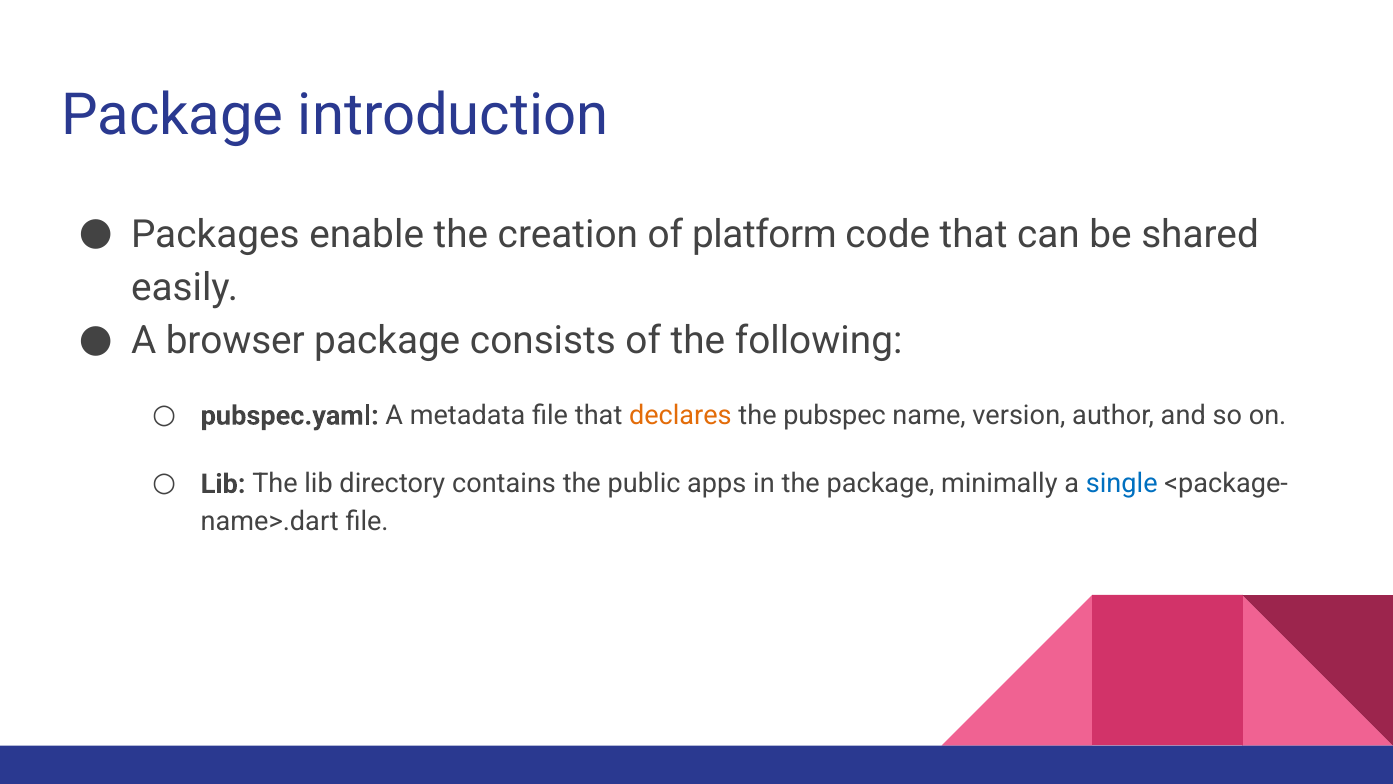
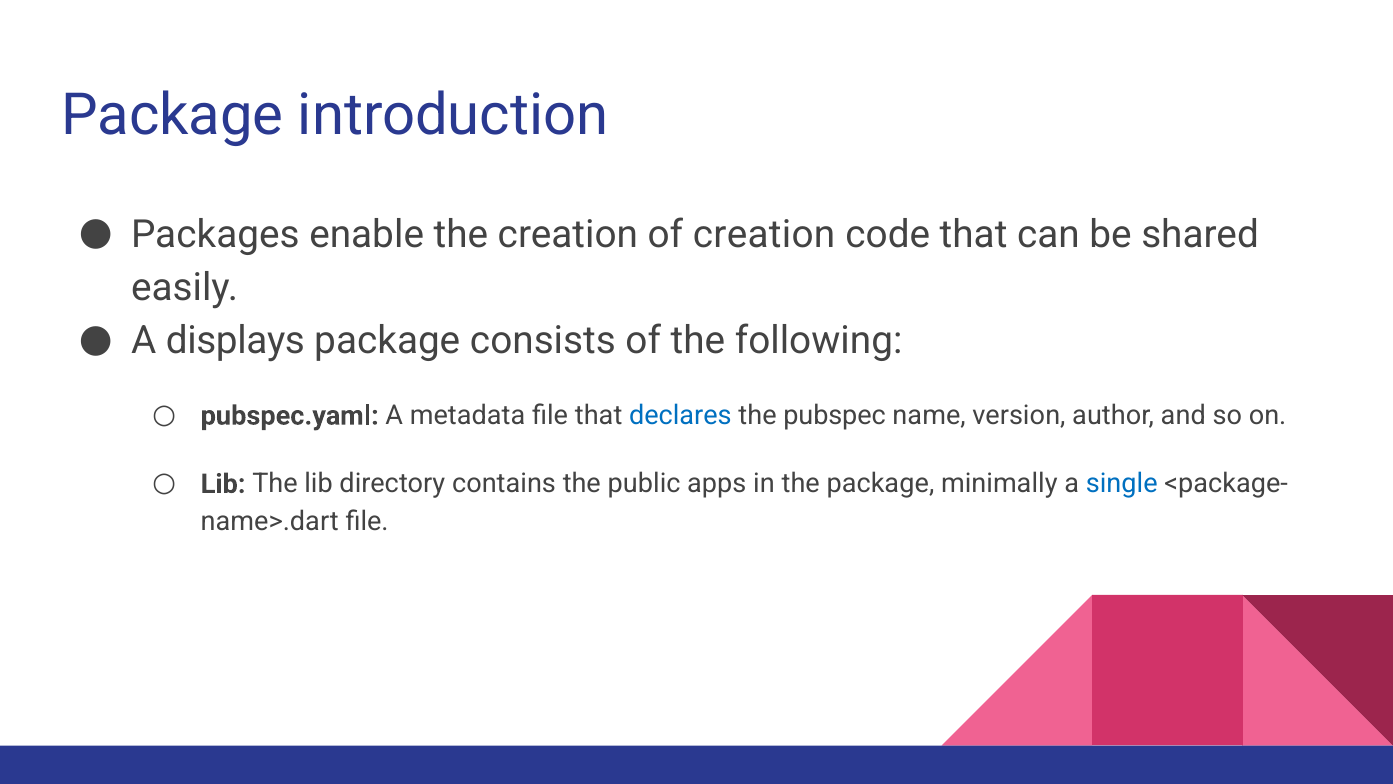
of platform: platform -> creation (764, 234)
browser: browser -> displays (235, 341)
declares colour: orange -> blue (680, 415)
